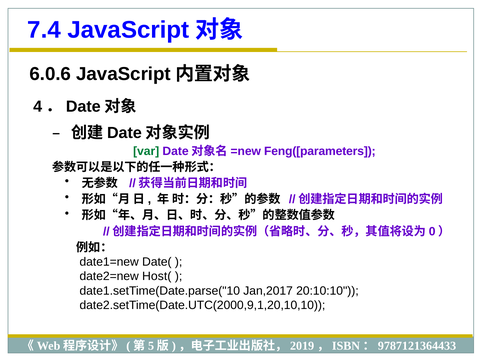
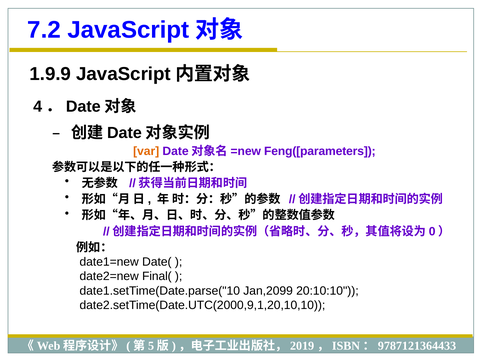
7.4: 7.4 -> 7.2 (44, 30)
6.0.6: 6.0.6 -> 1.9.9 (50, 74)
var colour: green -> orange (146, 151)
Host(: Host( -> Final( (157, 277)
Jan,2017: Jan,2017 -> Jan,2099 (268, 291)
